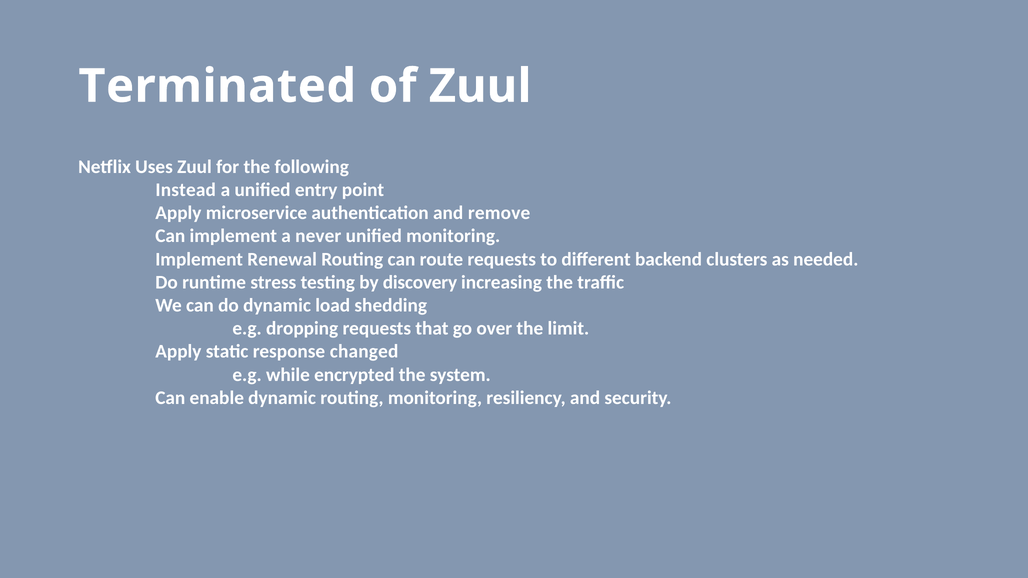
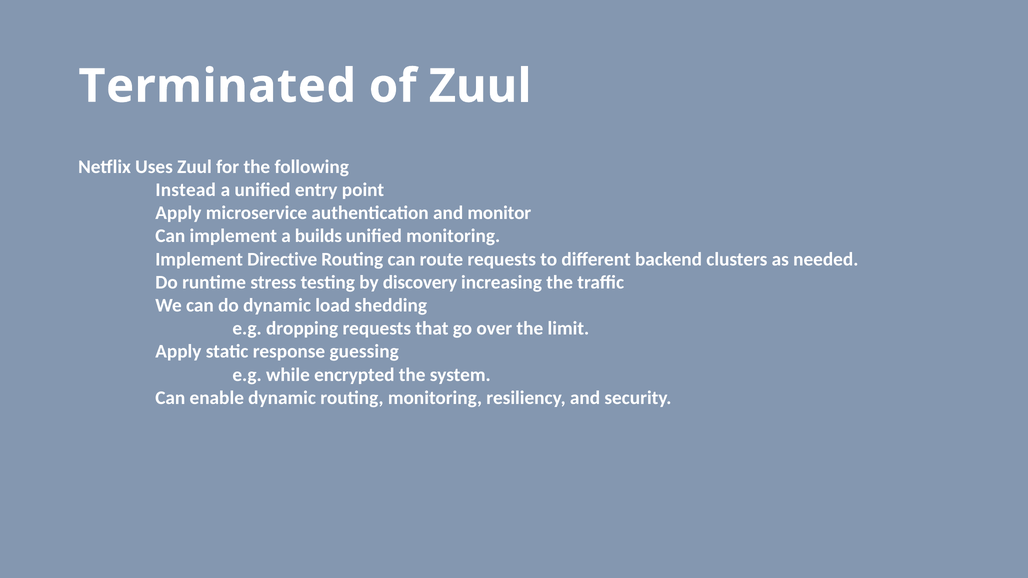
remove: remove -> monitor (499, 213)
never: never -> builds (318, 236)
Renewal: Renewal -> Directive (282, 259)
changed: changed -> guessing (364, 352)
